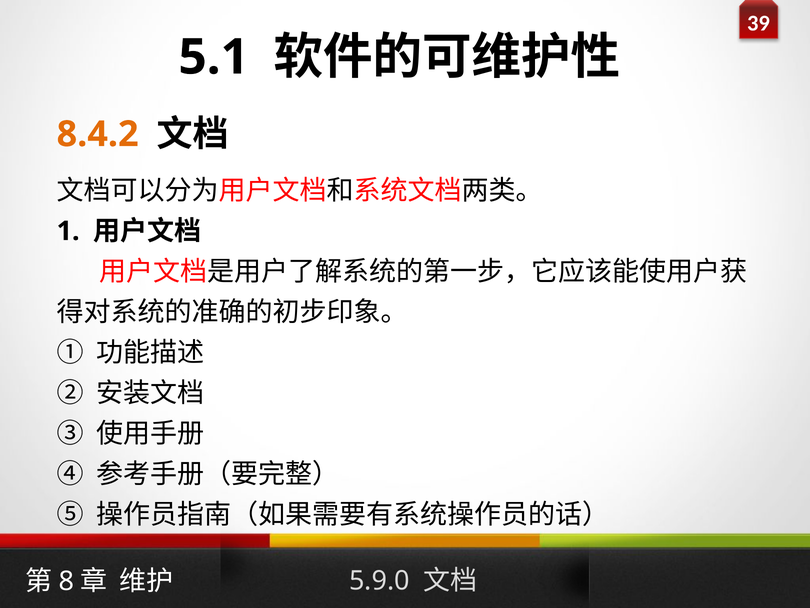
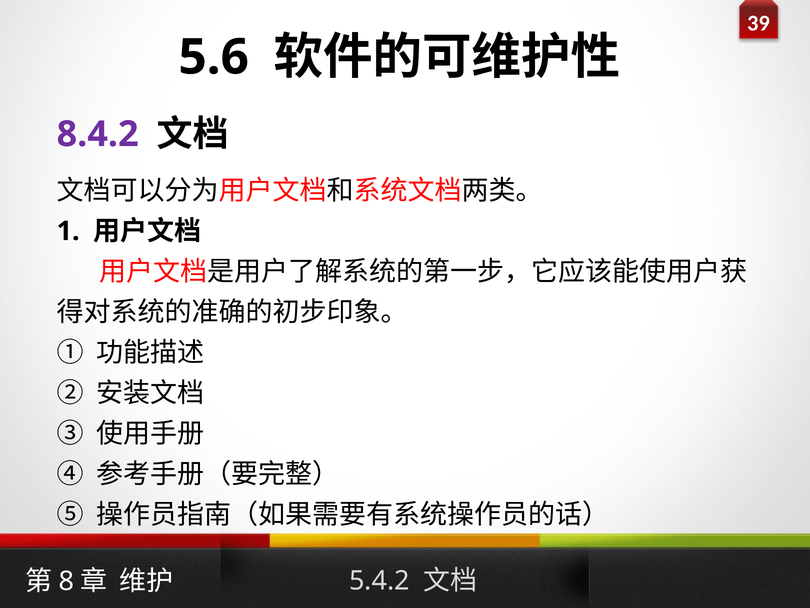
5.1: 5.1 -> 5.6 (214, 57)
8.4.2 colour: orange -> purple (98, 134)
5.9.0: 5.9.0 -> 5.4.2 (379, 580)
